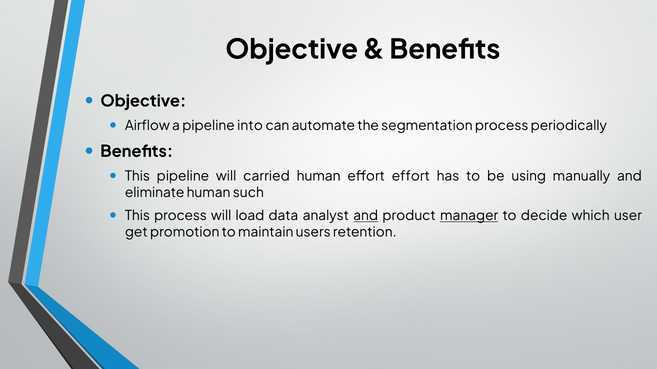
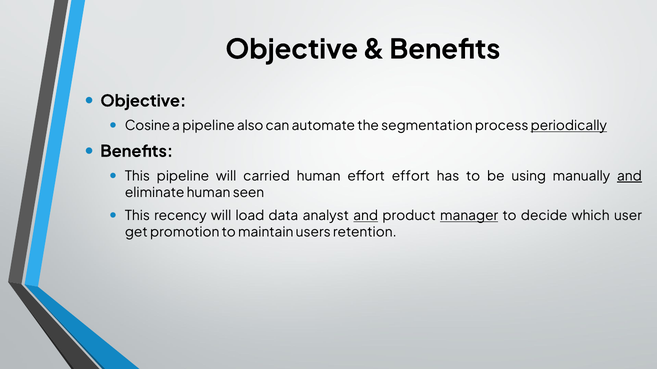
Airflow: Airflow -> Cosine (147, 126)
into: into -> also (250, 126)
periodically underline: none -> present (569, 126)
and underline: none -> present (629, 176)
such: such -> seen (248, 193)
This process: process -> recency (180, 216)
